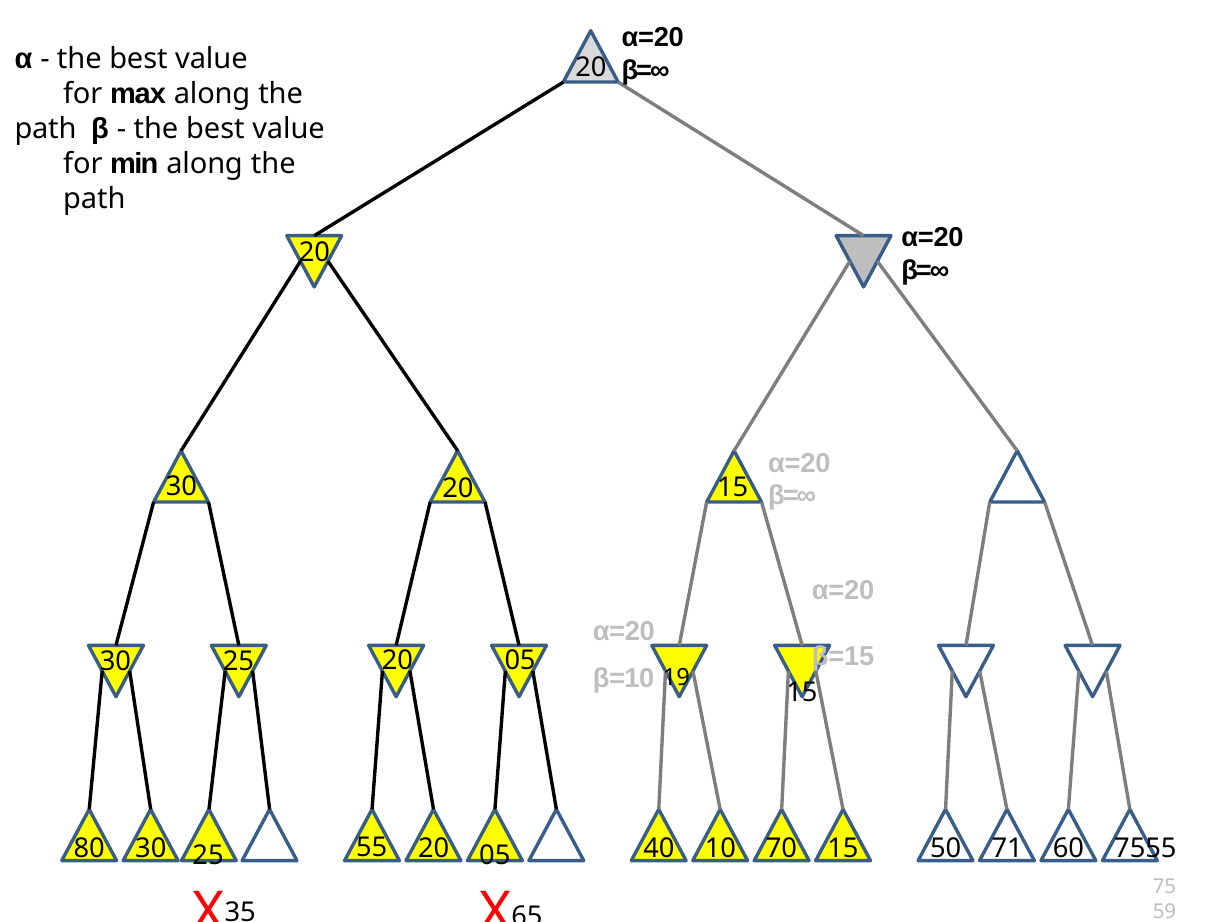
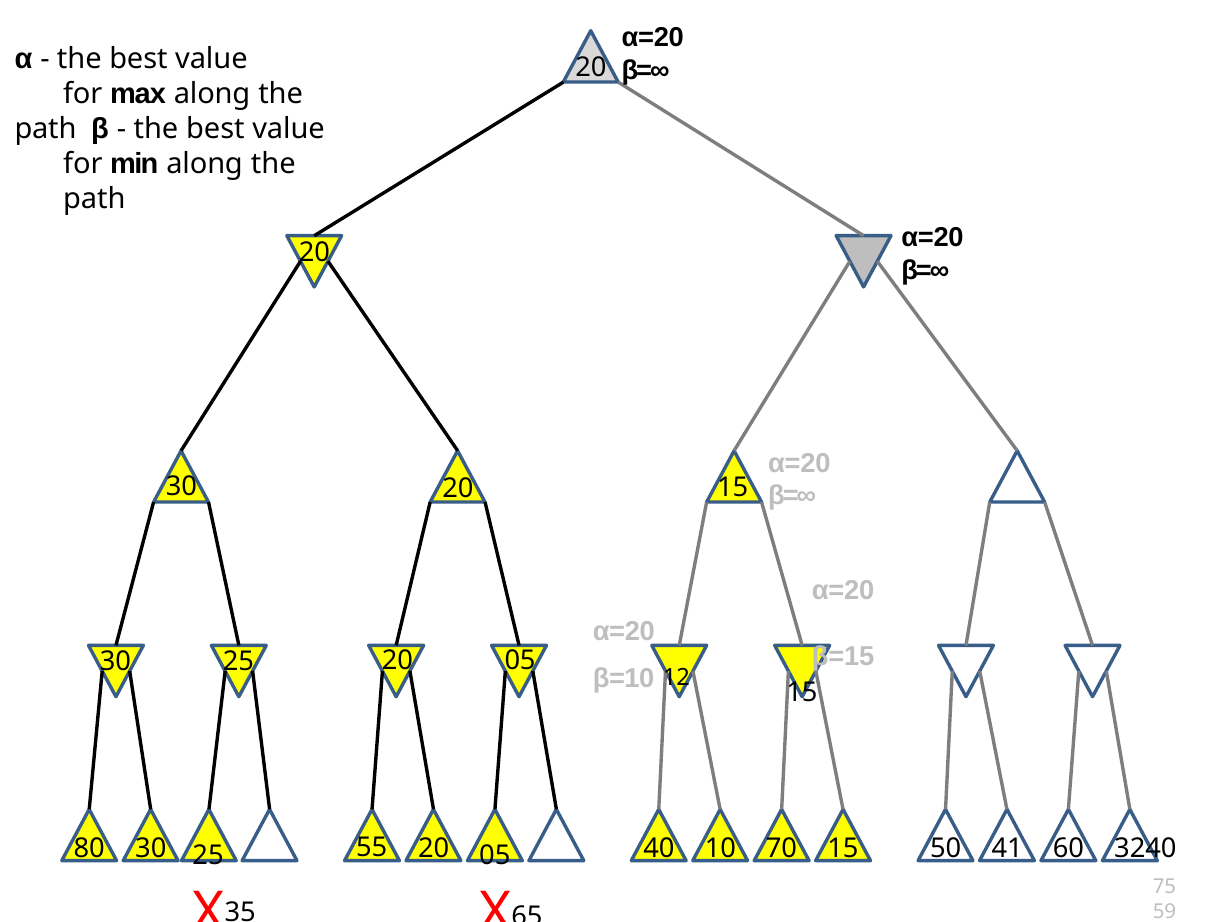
19: 19 -> 12 (676, 677)
71: 71 -> 41 (1007, 848)
7555: 7555 -> 3240 (1145, 848)
